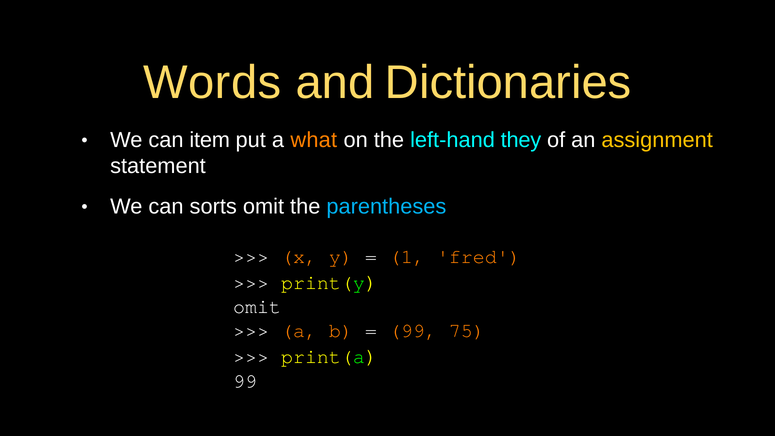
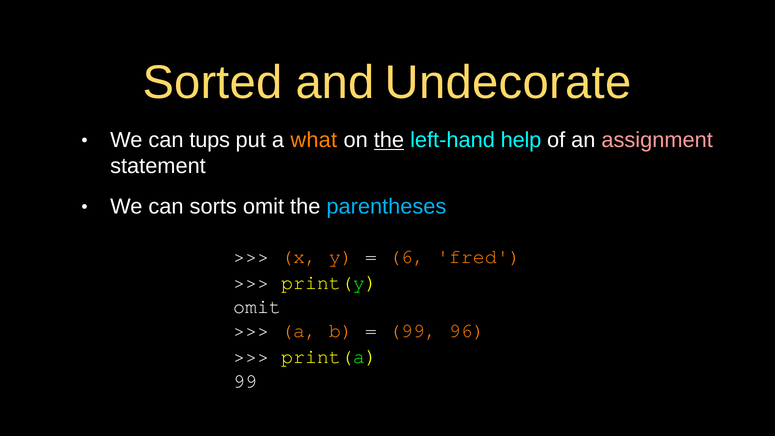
Words: Words -> Sorted (213, 83)
Dictionaries: Dictionaries -> Undecorate (508, 83)
item: item -> tups (210, 140)
the underline: none -> present (389, 140)
they: they -> help (521, 140)
assignment colour: yellow -> pink (657, 140)
1: 1 -> 6 (407, 257)
75: 75 -> 96 (467, 331)
